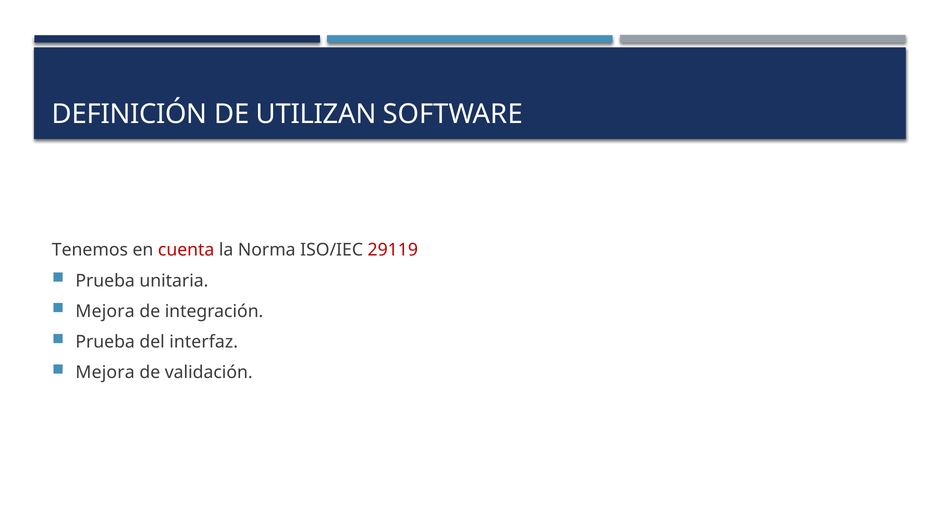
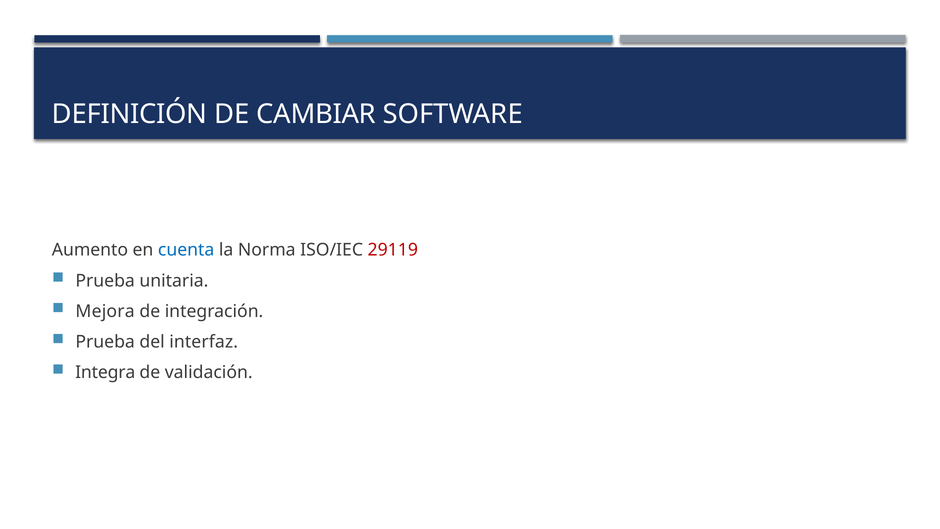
UTILIZAN: UTILIZAN -> CAMBIAR (316, 114)
Tenemos: Tenemos -> Aumento (90, 250)
cuenta colour: red -> blue (186, 250)
Mejora: Mejora -> Integra (105, 372)
